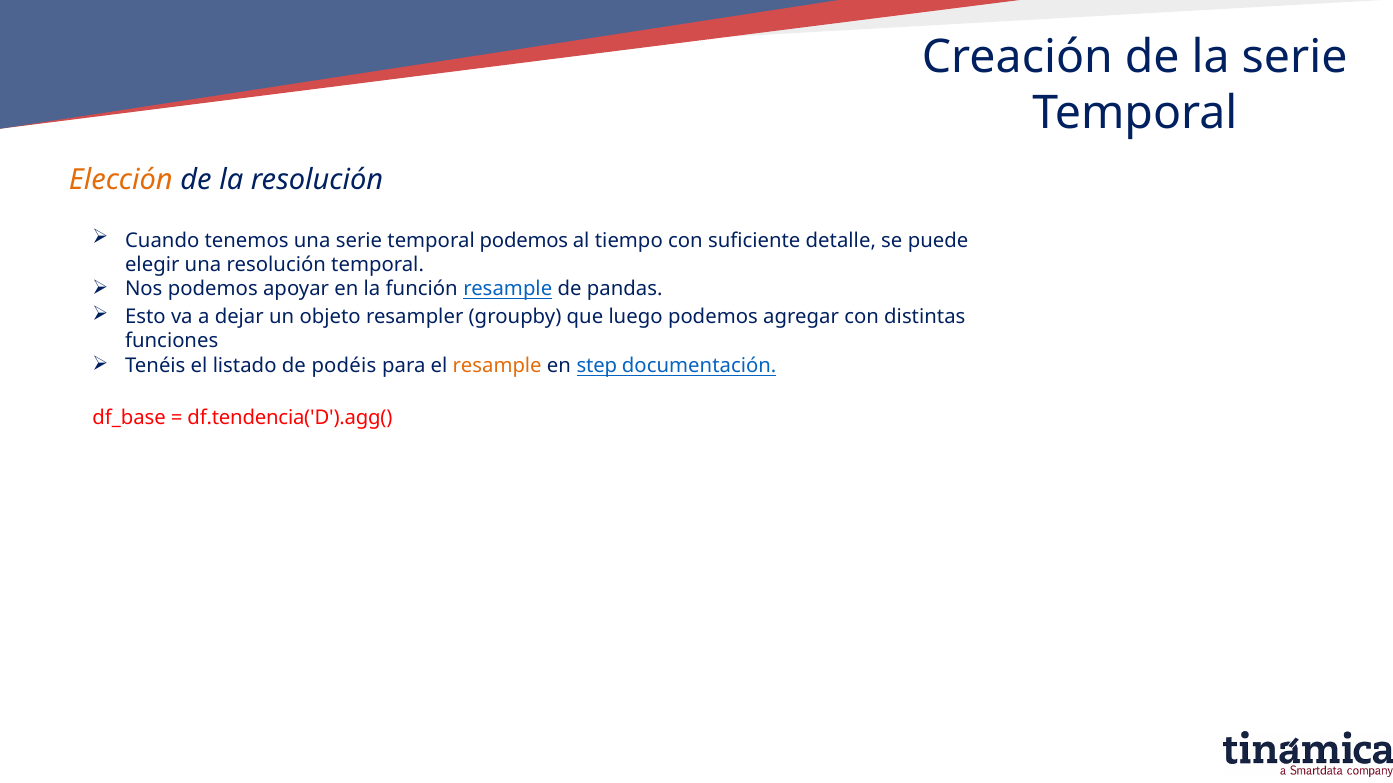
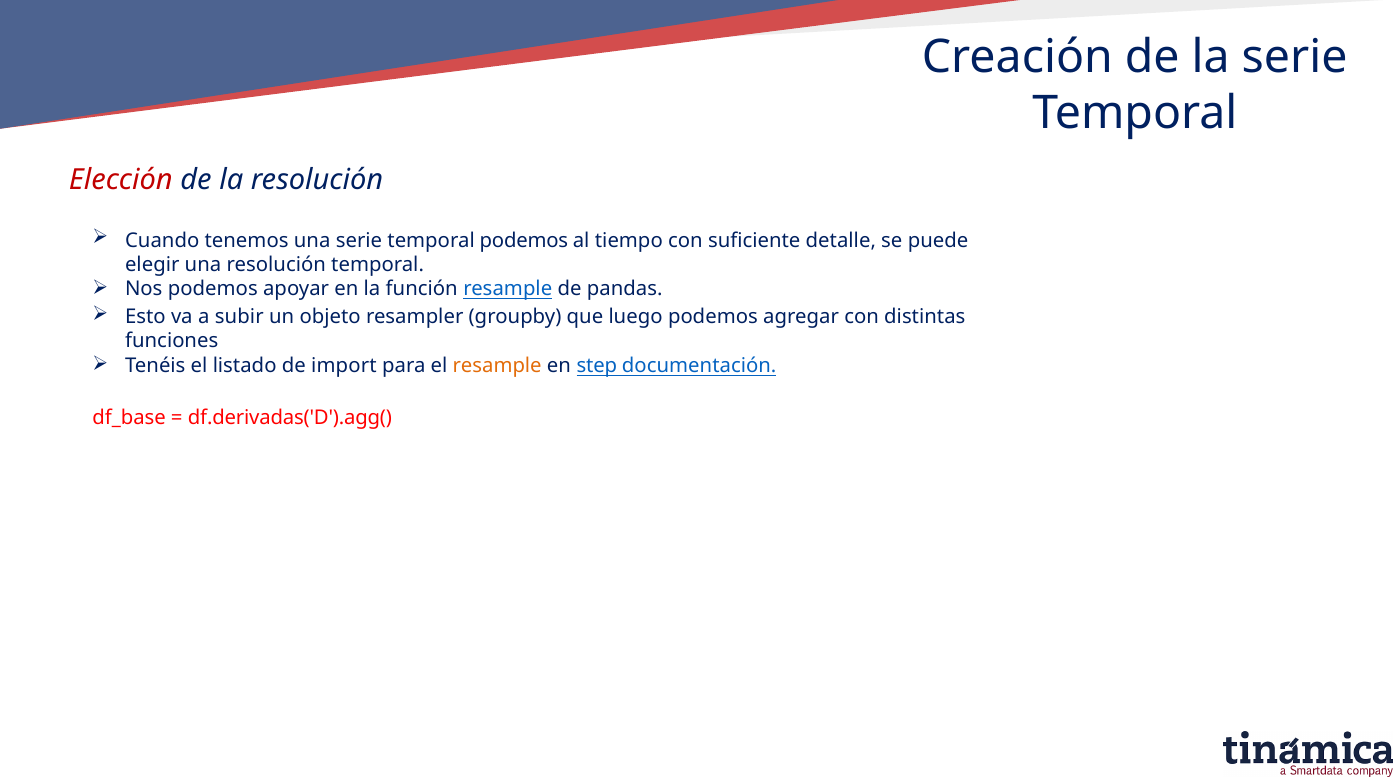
Elección colour: orange -> red (121, 180)
dejar: dejar -> subir (239, 317)
podéis: podéis -> import (344, 366)
df.tendencia('D').agg(: df.tendencia('D').agg( -> df.derivadas('D').agg( (290, 418)
